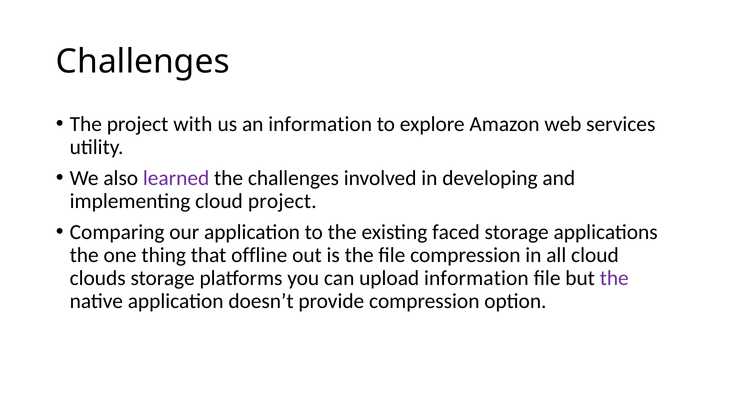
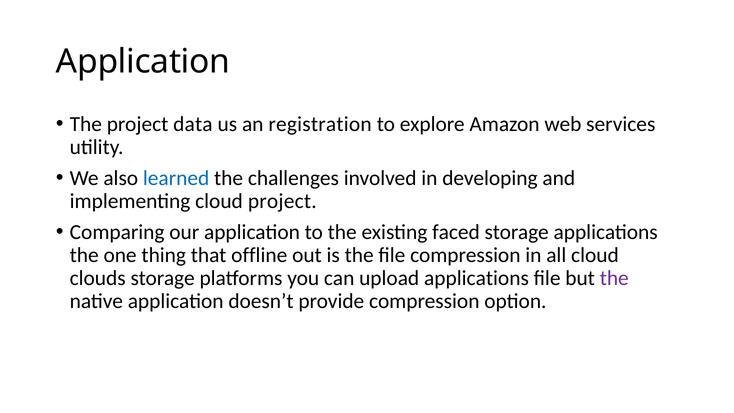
Challenges: Challenges -> Application (143, 62)
with: with -> data (193, 124)
an information: information -> registration (320, 124)
learned colour: purple -> blue (176, 178)
upload information: information -> applications (476, 278)
